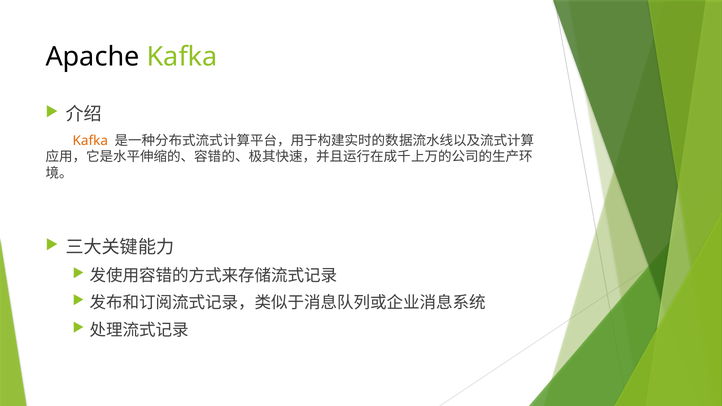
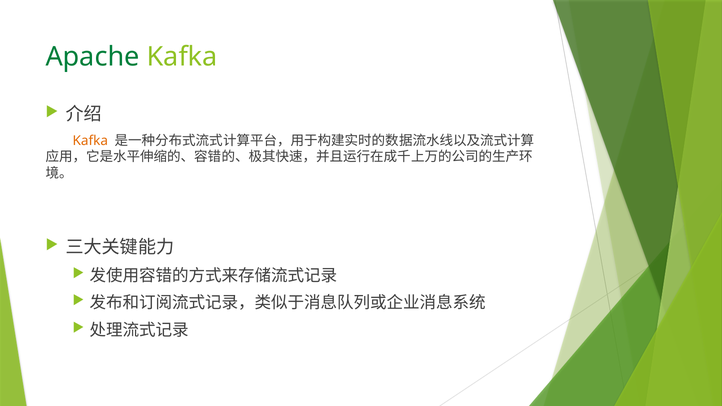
Apache colour: black -> green (93, 57)
